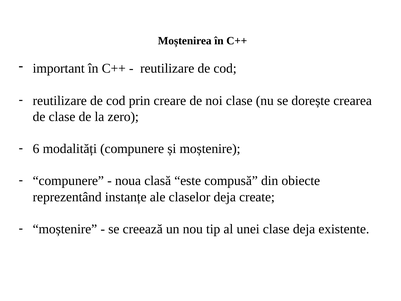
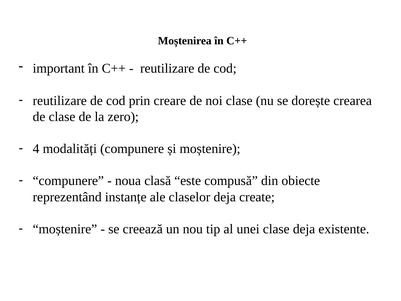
6: 6 -> 4 (36, 149)
